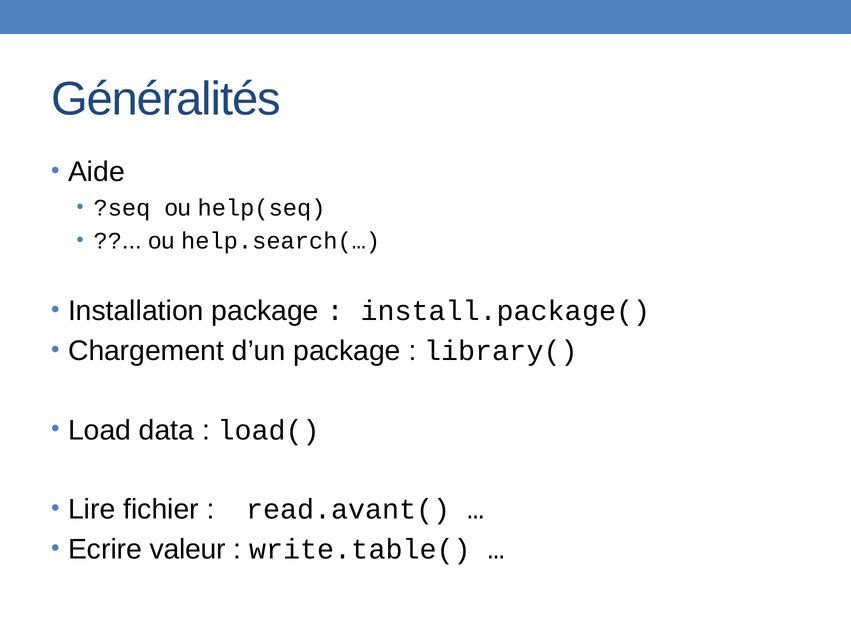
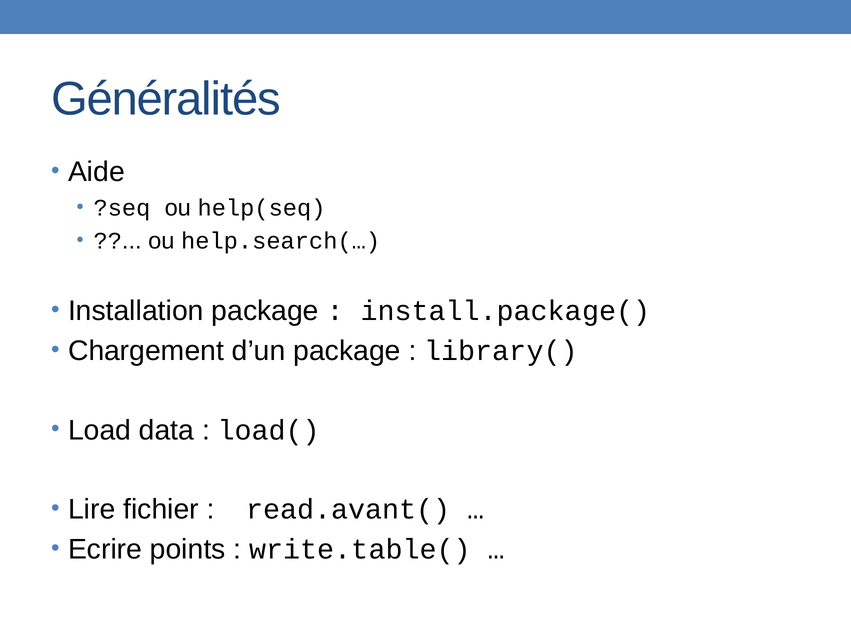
valeur: valeur -> points (188, 549)
